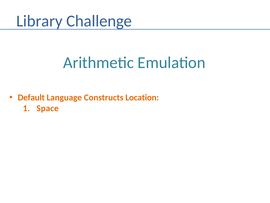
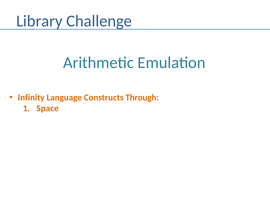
Default: Default -> Infinity (31, 97)
Location: Location -> Through (142, 97)
